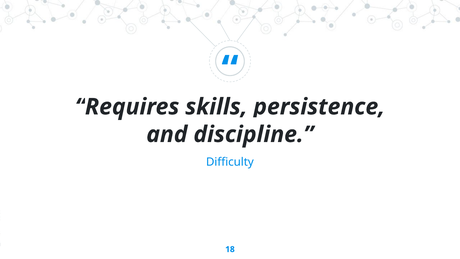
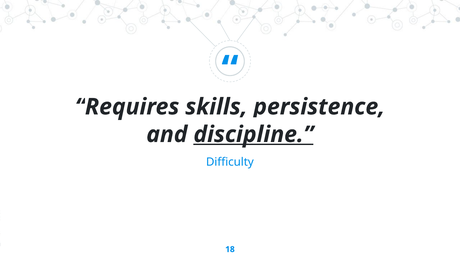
discipline underline: none -> present (253, 134)
